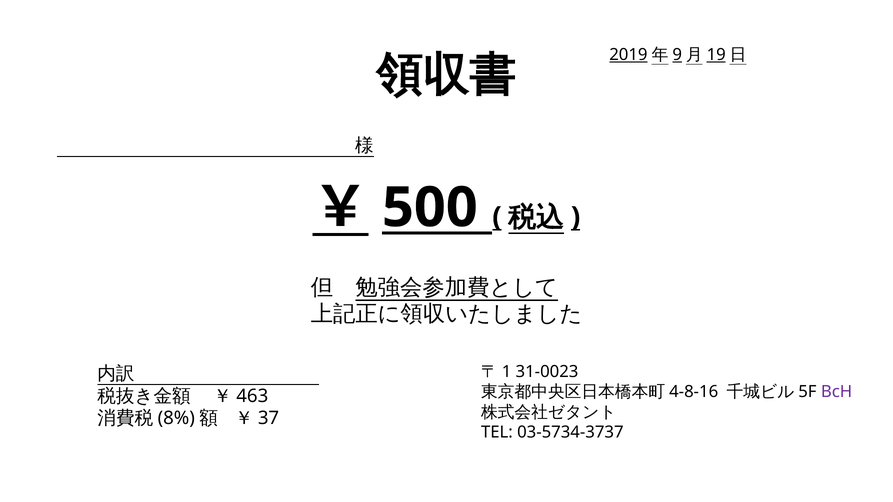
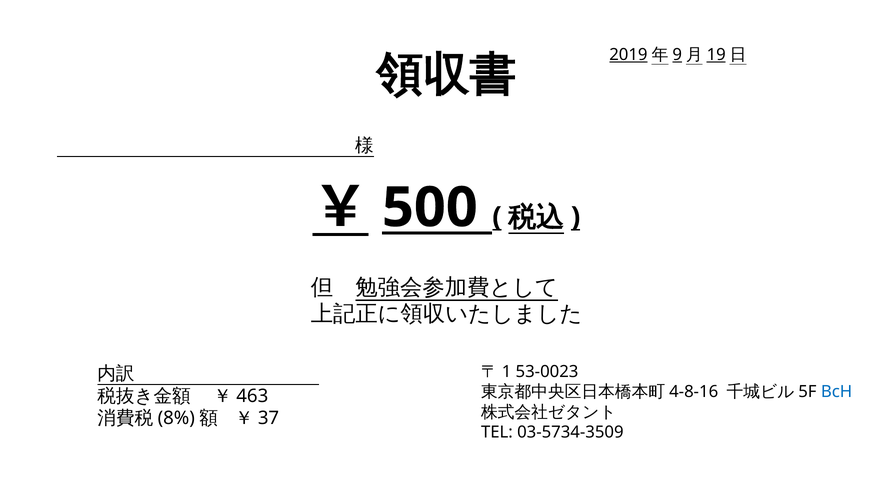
31-0023: 31-0023 -> 53-0023 (547, 372)
BcH colour: purple -> blue (837, 392)
03-5734-3737: 03-5734-3737 -> 03-5734-3509 (570, 432)
